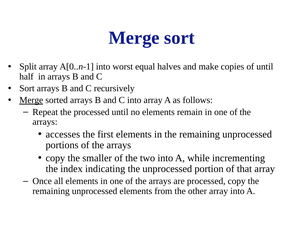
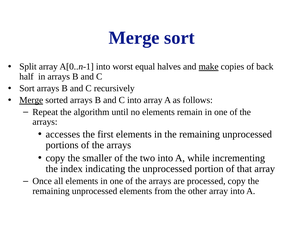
make underline: none -> present (209, 67)
of until: until -> back (265, 67)
the processed: processed -> algorithm (92, 112)
